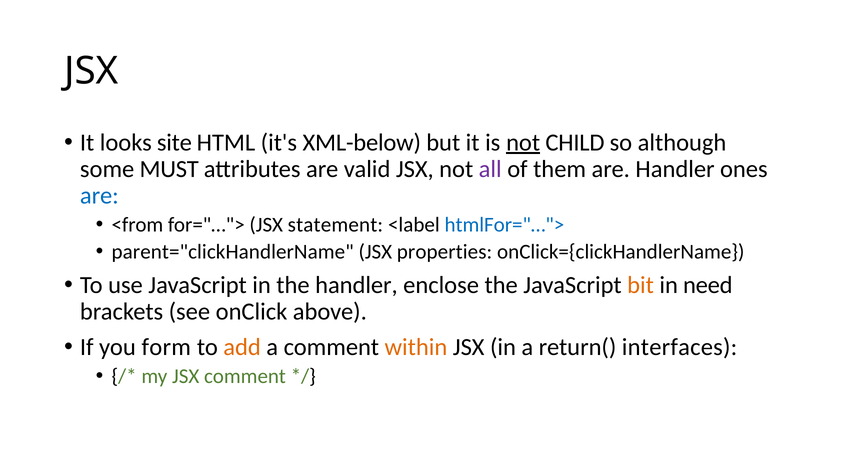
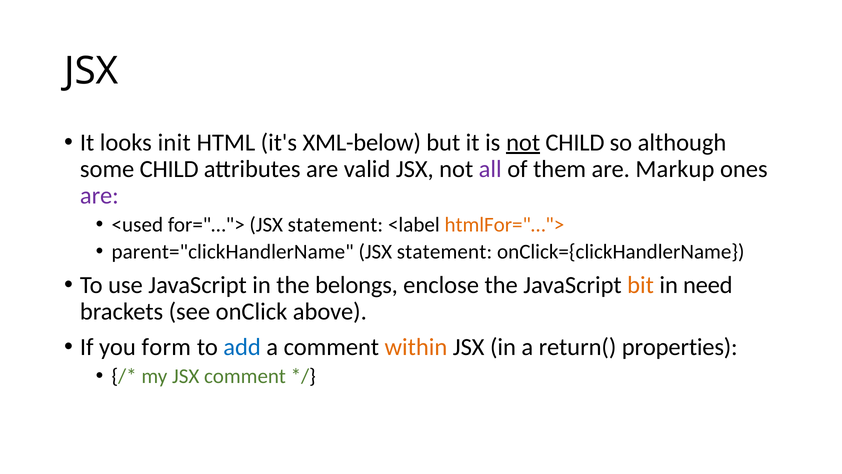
site: site -> init (174, 142)
some MUST: MUST -> CHILD (169, 169)
are Handler: Handler -> Markup (675, 169)
are colour: blue -> purple (99, 195)
<from: <from -> <used (137, 224)
htmlFor="…"> colour: blue -> orange (504, 224)
properties: properties -> statement (444, 252)
the handler: handler -> belongs (357, 285)
add colour: orange -> blue (242, 347)
interfaces: interfaces -> properties (680, 347)
